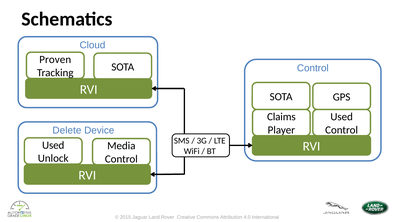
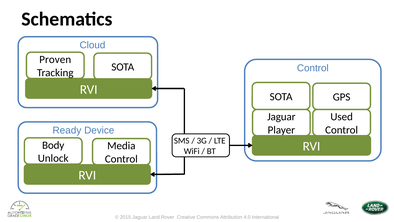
Claims: Claims -> Jaguar (281, 117)
Delete: Delete -> Ready (67, 130)
Used: Used -> Body (53, 145)
